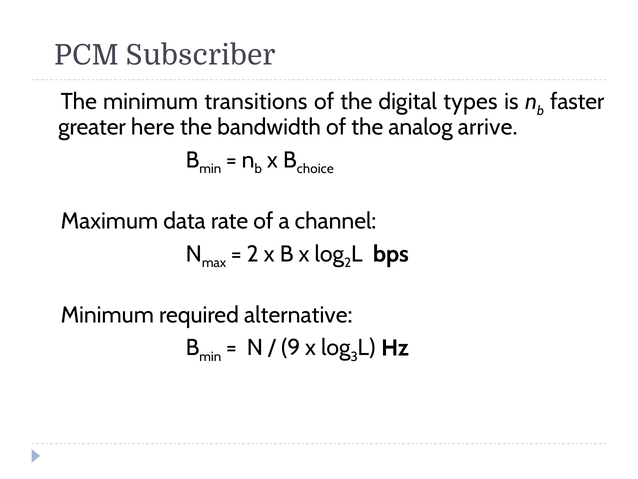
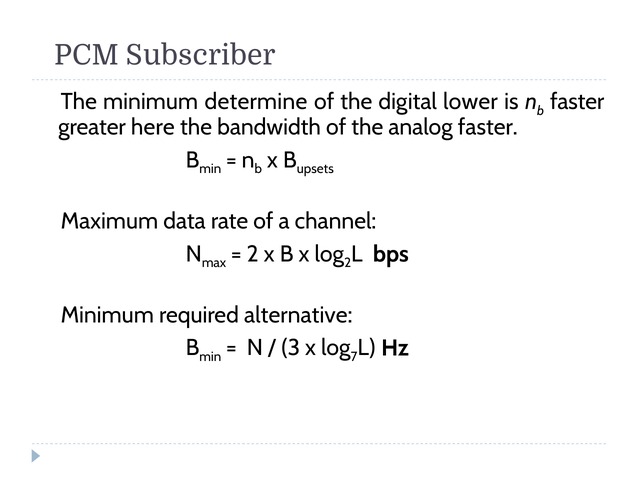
transitions: transitions -> determine (256, 102)
types: types -> lower (470, 102)
analog arrive: arrive -> faster (488, 127)
choice: choice -> upsets (315, 169)
9: 9 -> 3 (290, 348)
3: 3 -> 7 (354, 356)
